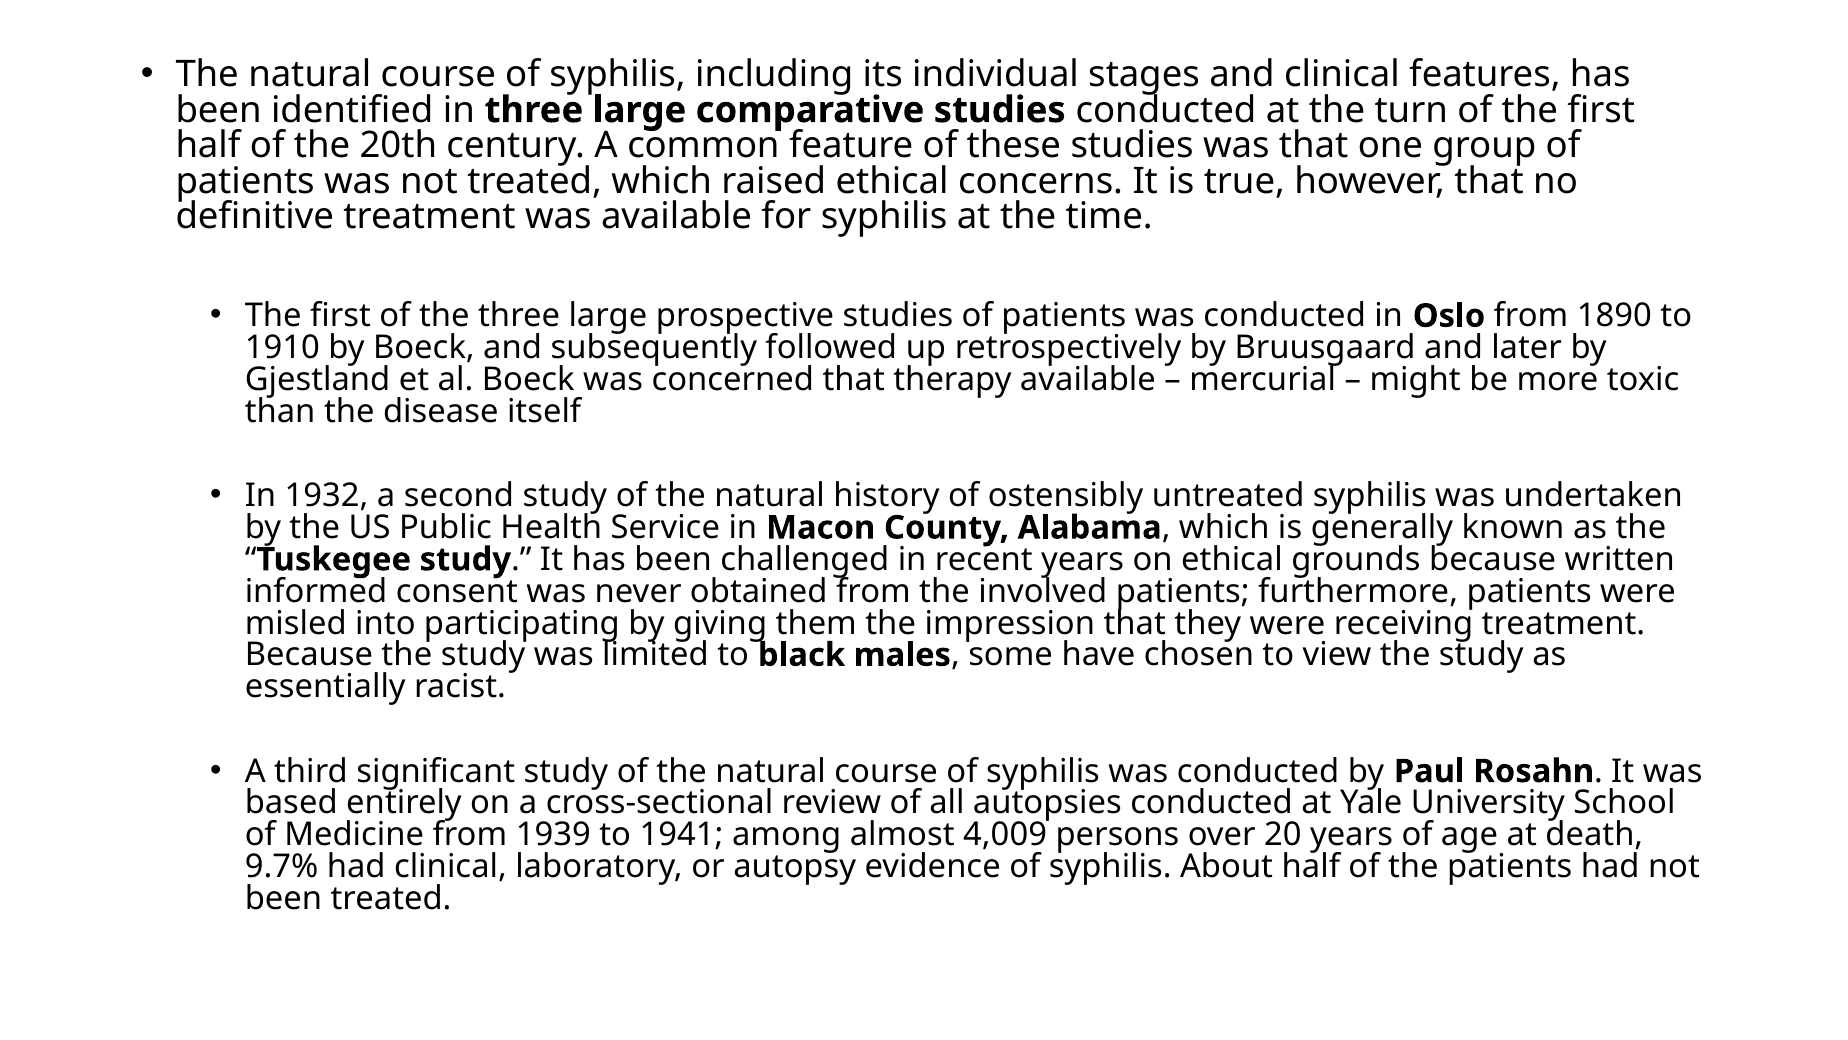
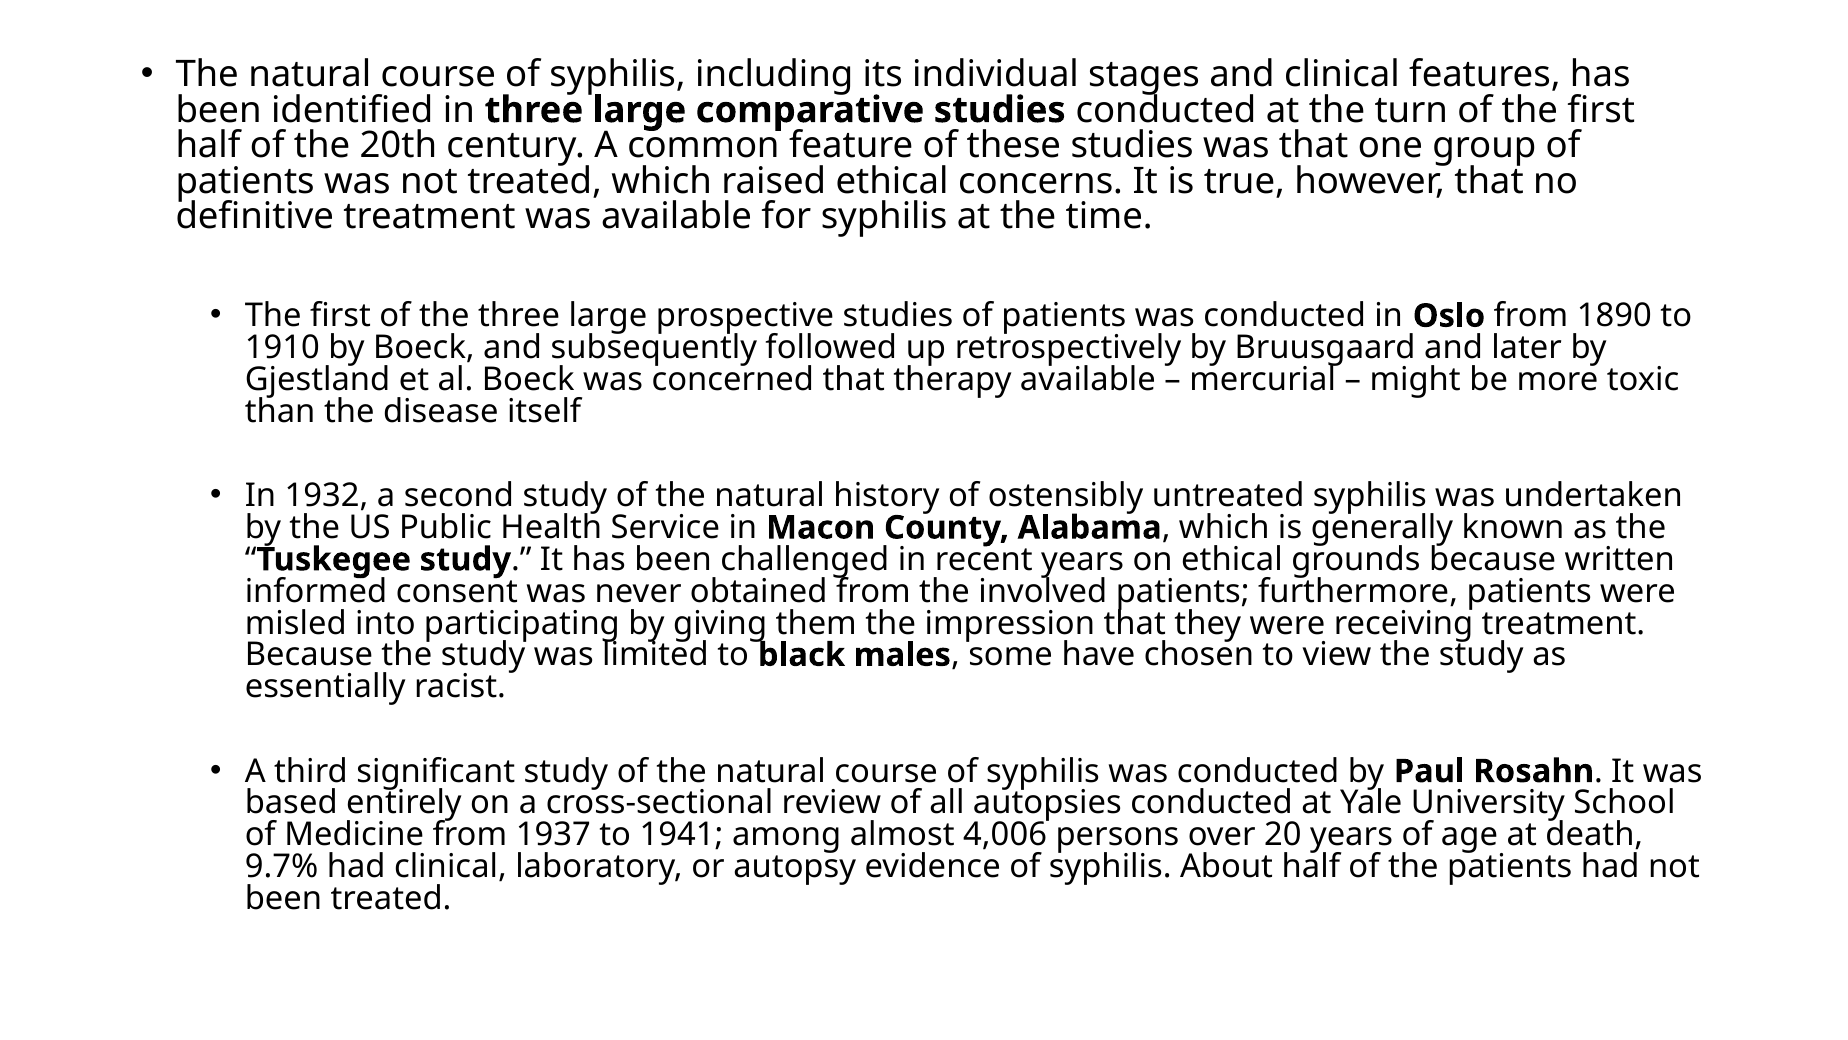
1939: 1939 -> 1937 (553, 835)
4,009: 4,009 -> 4,006 (1005, 835)
